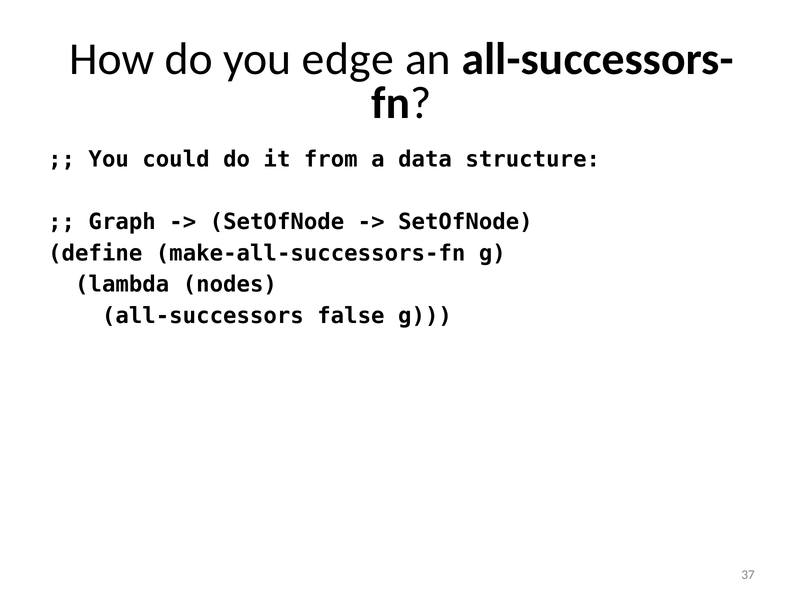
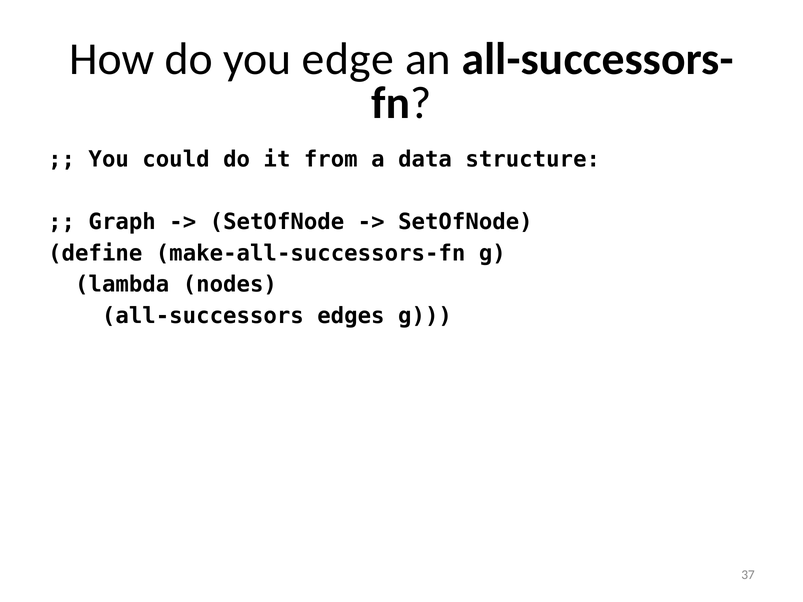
false: false -> edges (351, 316)
